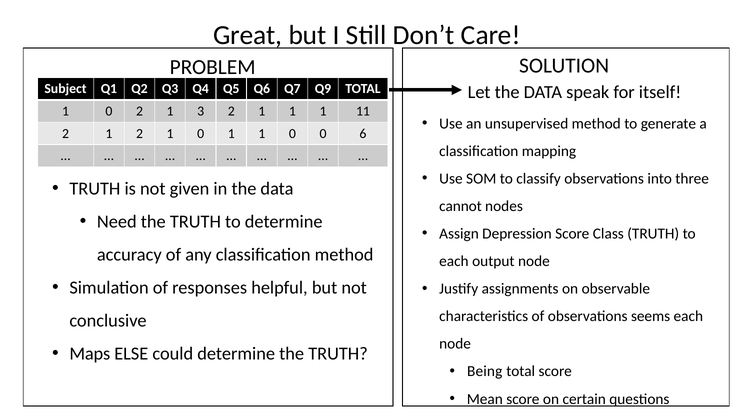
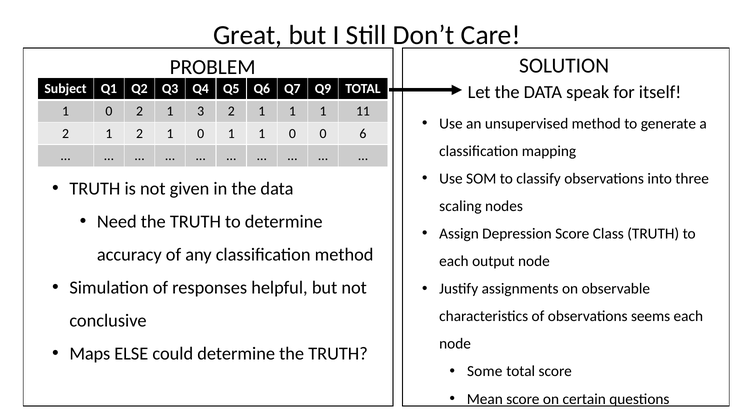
cannot: cannot -> scaling (460, 206)
Being: Being -> Some (485, 371)
